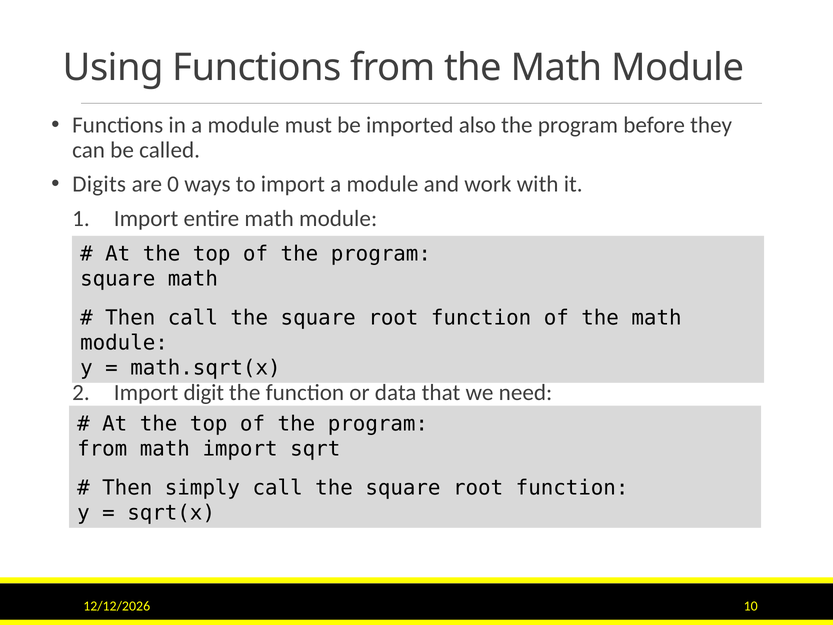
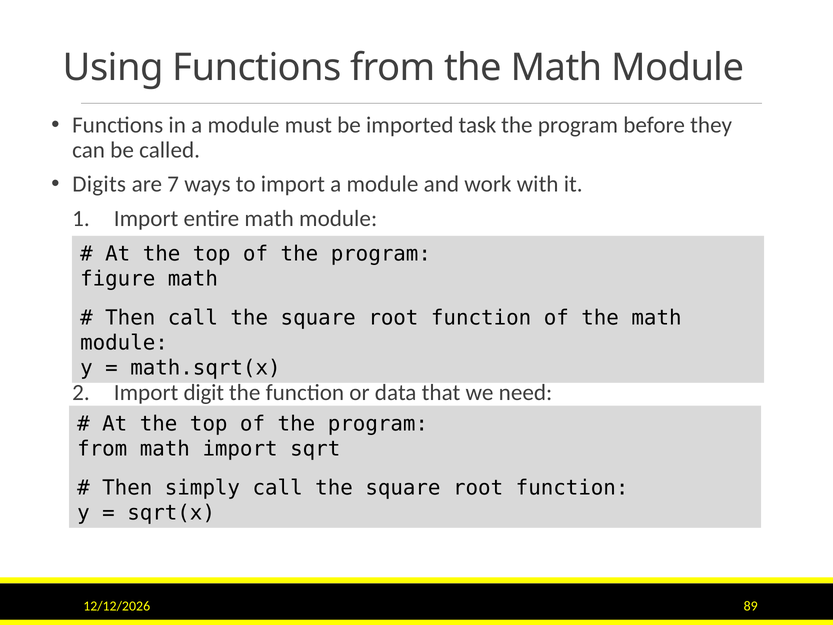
also: also -> task (477, 125)
0: 0 -> 7 (173, 184)
square: square -> figure (118, 279)
10: 10 -> 89 (751, 606)
